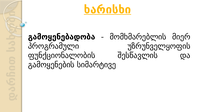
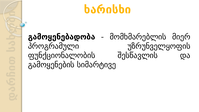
ხარისხი underline: present -> none (107, 10)
